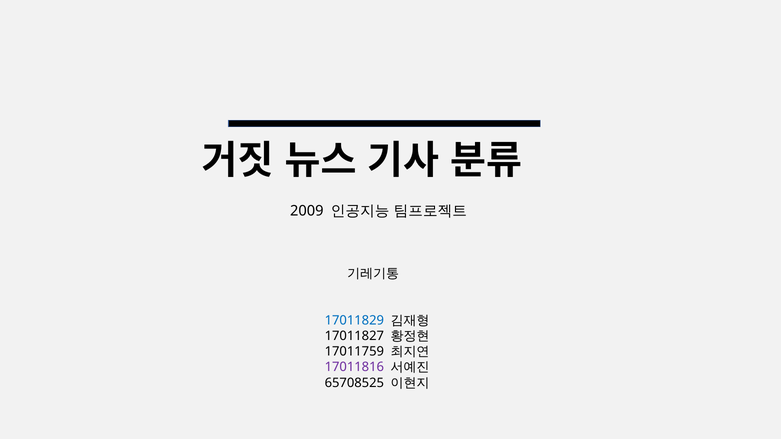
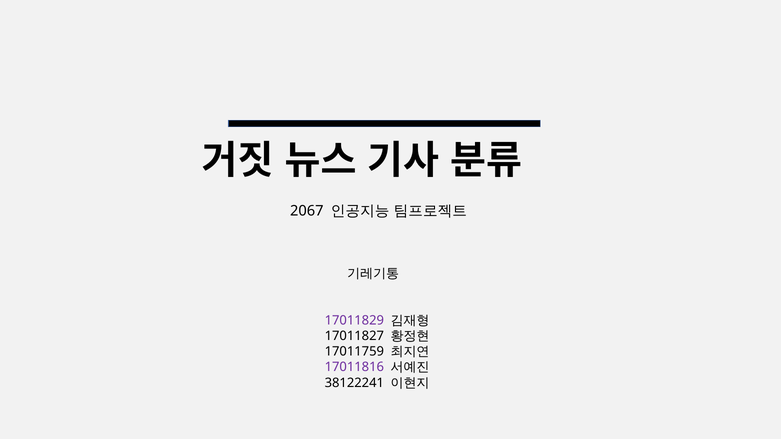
2009: 2009 -> 2067 (307, 211)
17011829 colour: blue -> purple (354, 321)
65708525: 65708525 -> 38122241 (354, 383)
